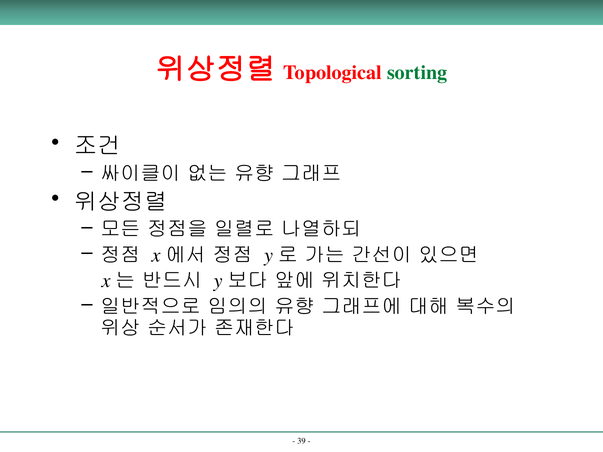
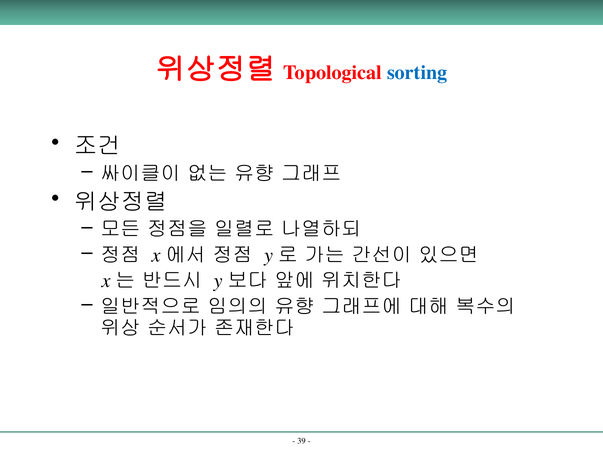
sorting colour: green -> blue (417, 72)
